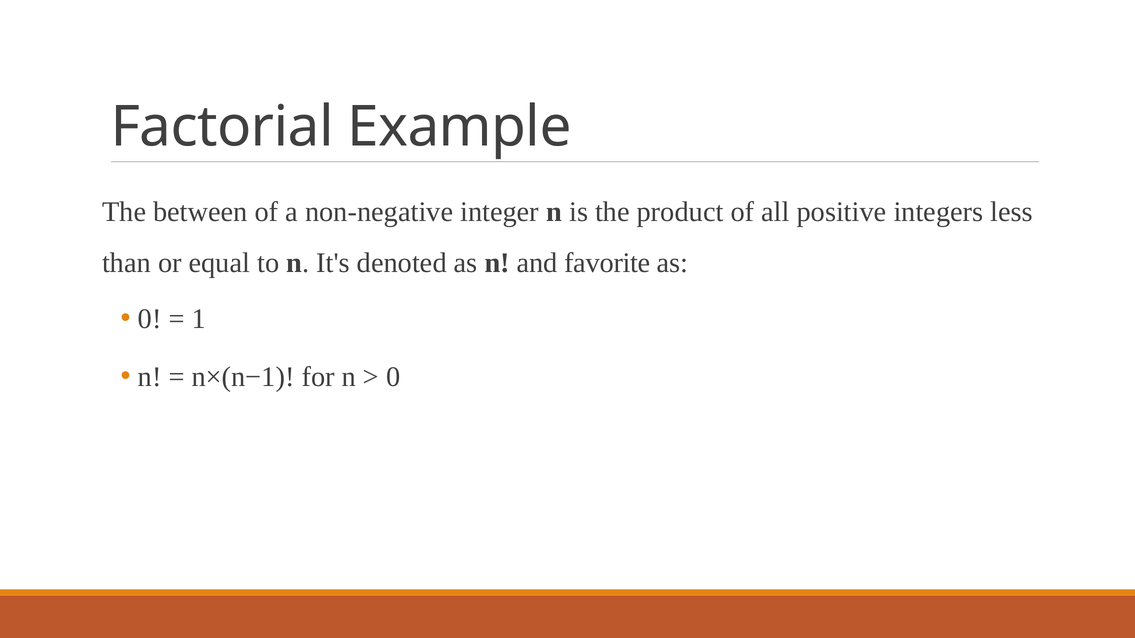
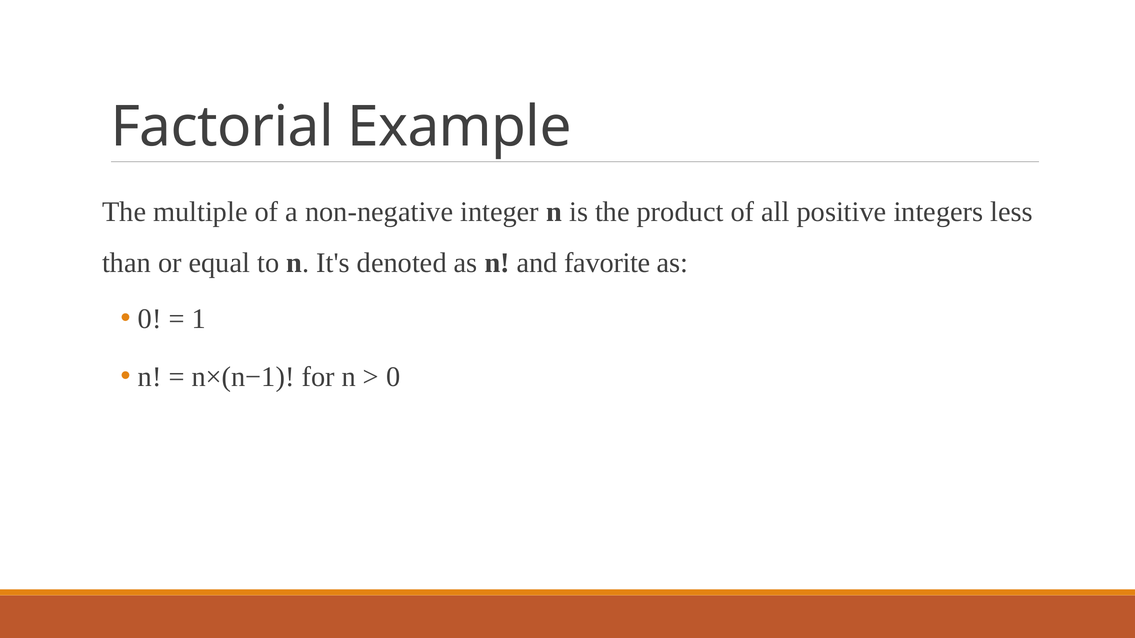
between: between -> multiple (200, 212)
